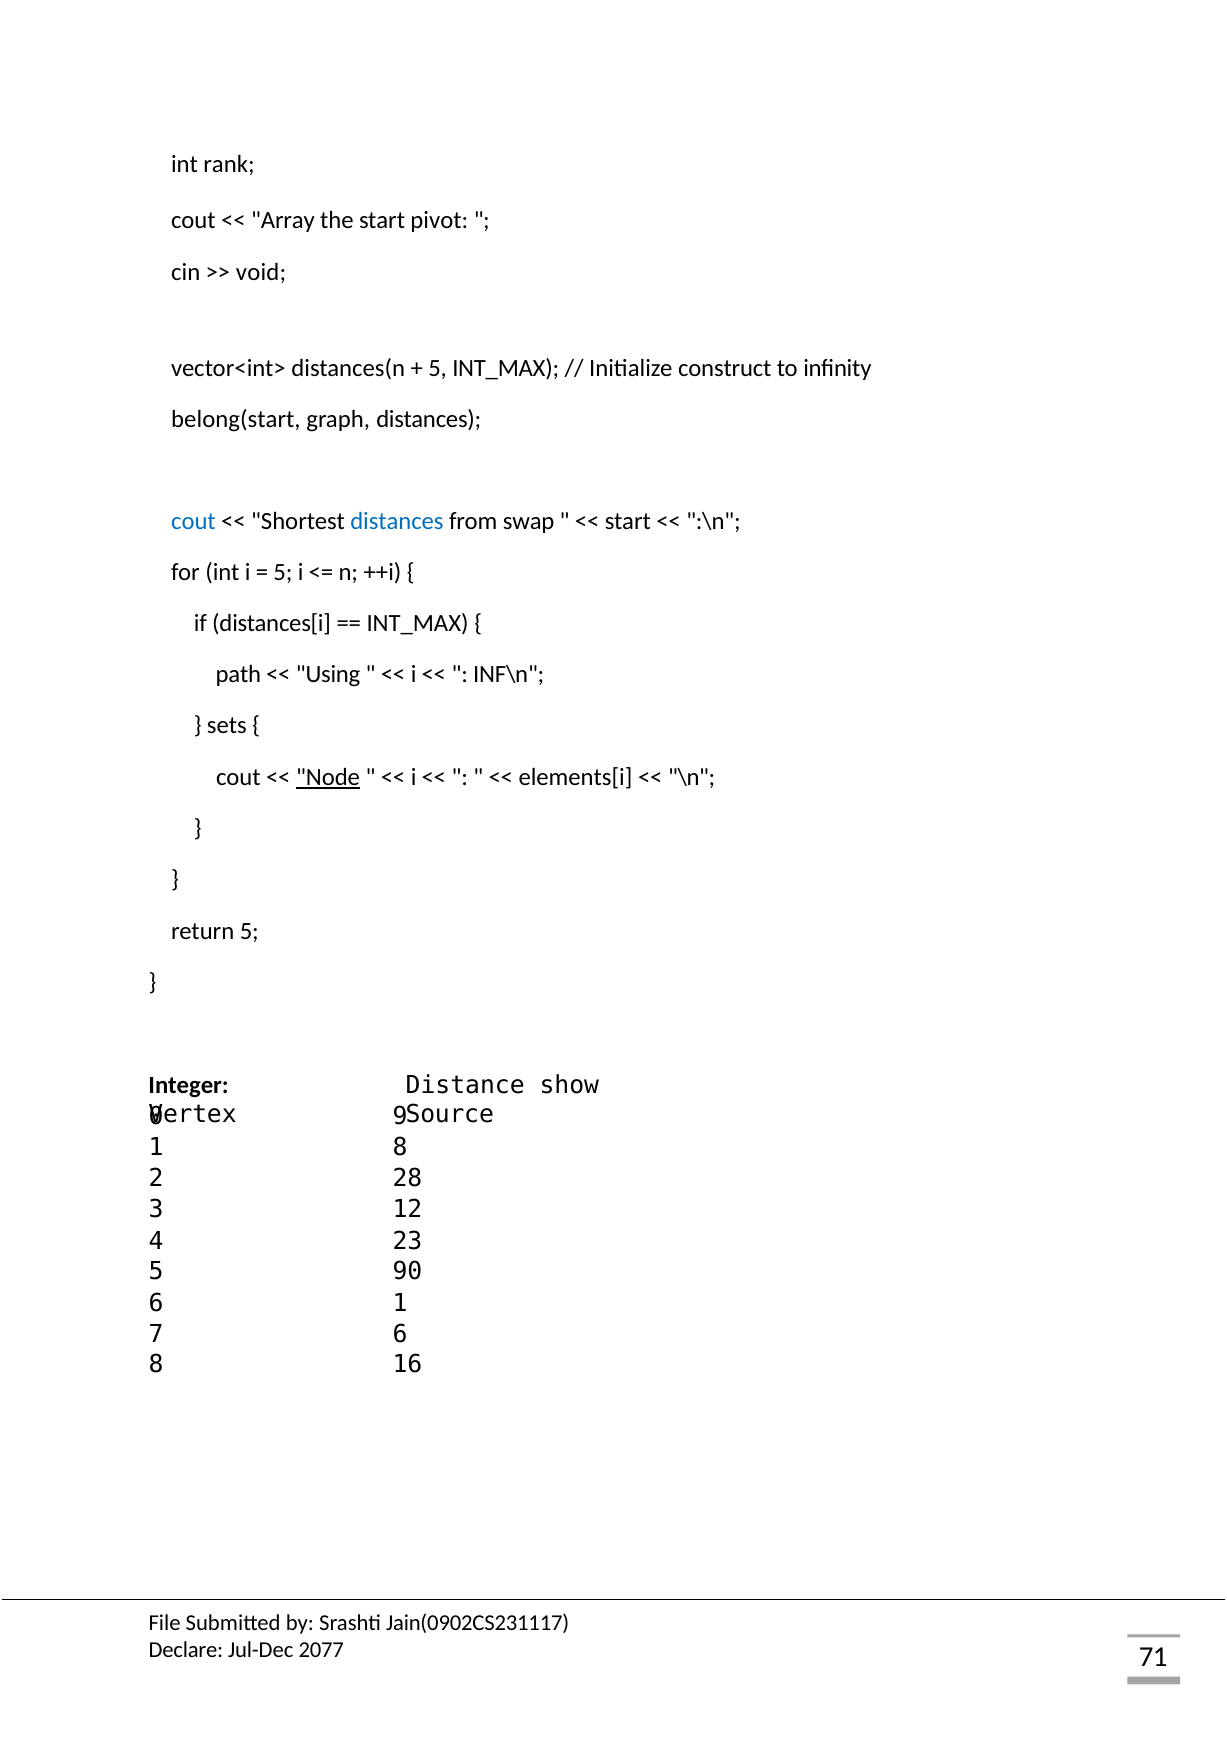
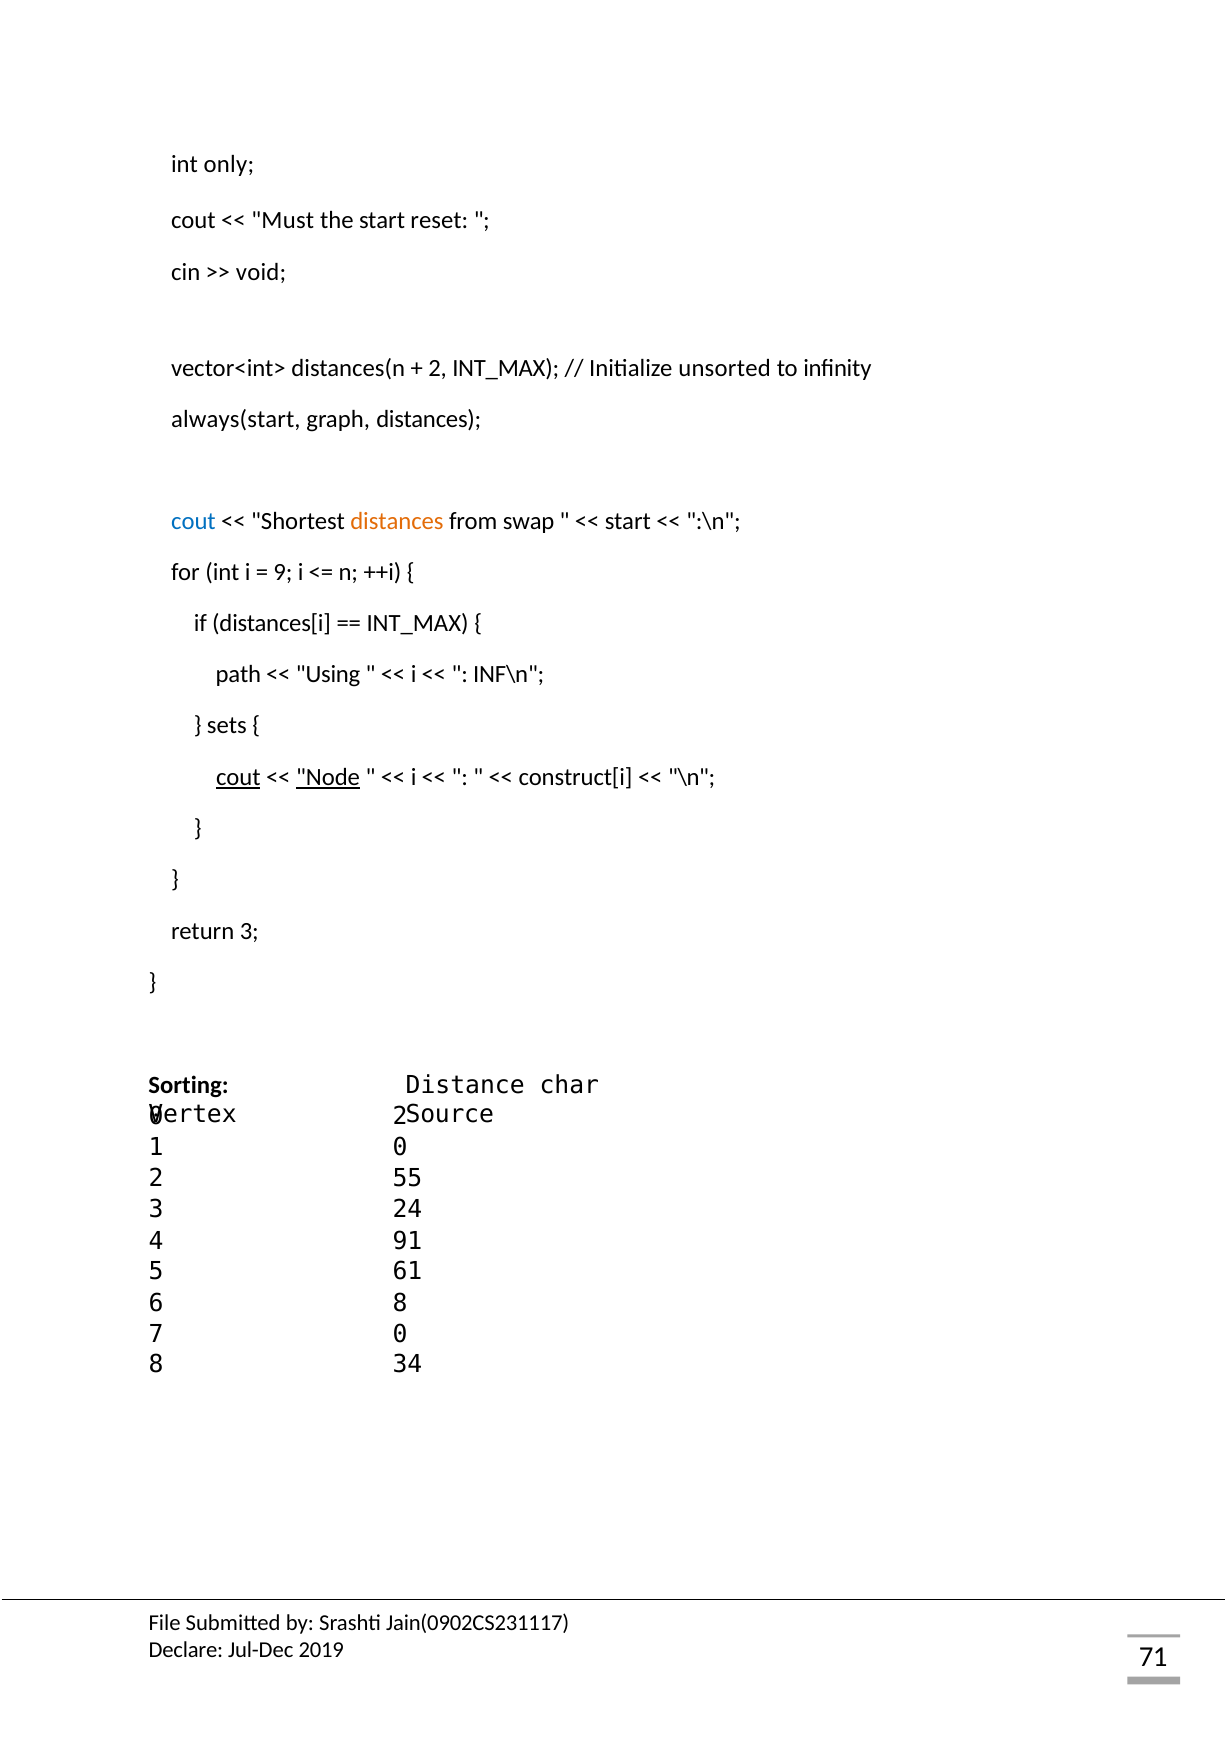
rank: rank -> only (229, 164)
Array: Array -> Must (283, 220)
pivot: pivot -> reset (439, 220)
5: 5 -> 2 (438, 368)
construct: construct -> unsorted (725, 368)
belong(start: belong(start -> always(start (236, 419)
distances colour: blue -> orange (397, 521)
5: 5 -> 9 (283, 572)
cout underline: none -> present (238, 777)
elements[i: elements[i -> construct[i (576, 777)
return 5: 5 -> 3 (249, 931)
show: show -> char (569, 1085)
Integer: Integer -> Sorting (189, 1085)
9: 9 -> 2 (400, 1116)
1 8: 8 -> 0 (400, 1147)
28: 28 -> 55 (407, 1178)
12: 12 -> 24 (407, 1209)
23: 23 -> 91 (407, 1241)
90: 90 -> 61 (407, 1271)
6 1: 1 -> 8 (400, 1303)
7 6: 6 -> 0 (400, 1334)
16: 16 -> 34 (407, 1364)
2077: 2077 -> 2019 (321, 1650)
